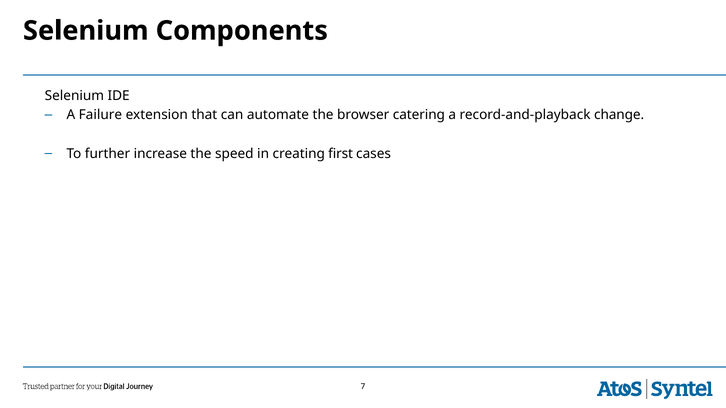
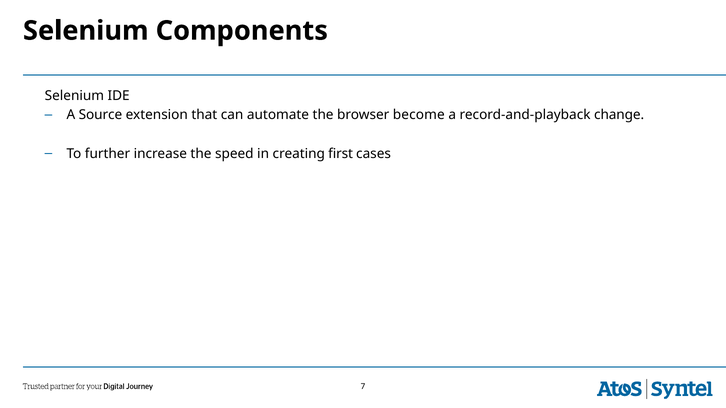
Failure: Failure -> Source (100, 115)
catering: catering -> become (419, 115)
